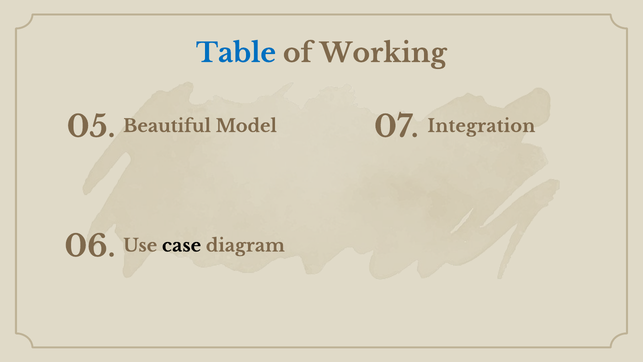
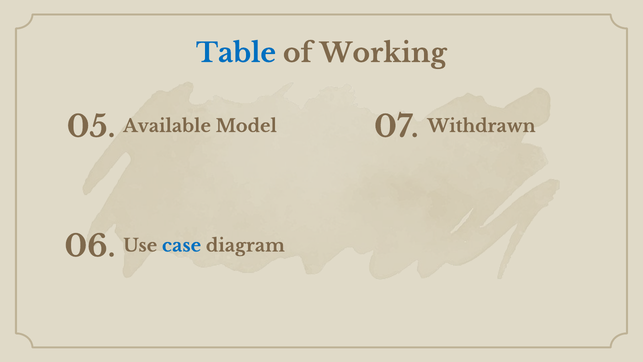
Beautiful: Beautiful -> Available (167, 126)
Integration: Integration -> Withdrawn (481, 126)
case colour: black -> blue (182, 245)
